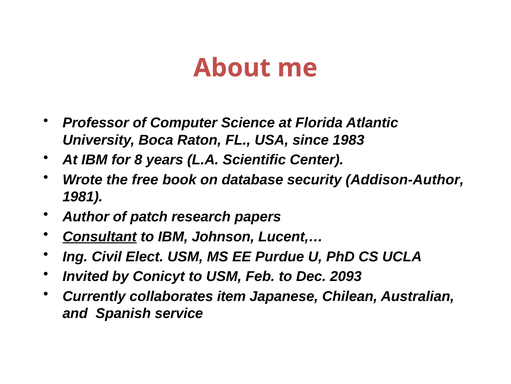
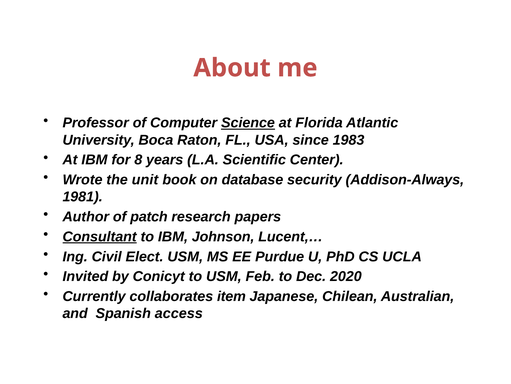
Science underline: none -> present (248, 123)
free: free -> unit (145, 180)
Addison-Author: Addison-Author -> Addison-Always (405, 180)
2093: 2093 -> 2020 (346, 276)
service: service -> access (179, 313)
